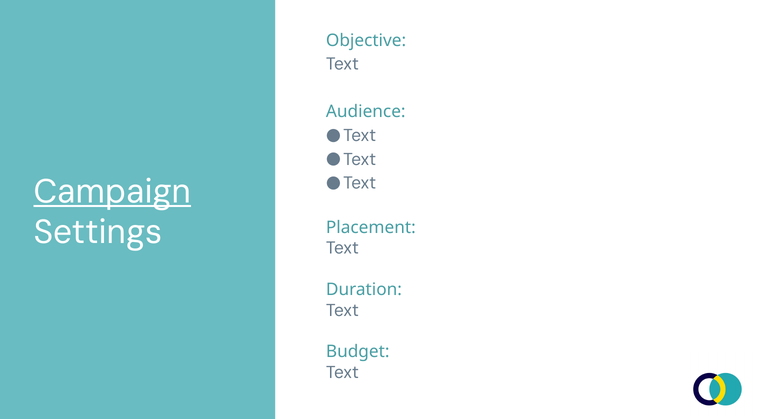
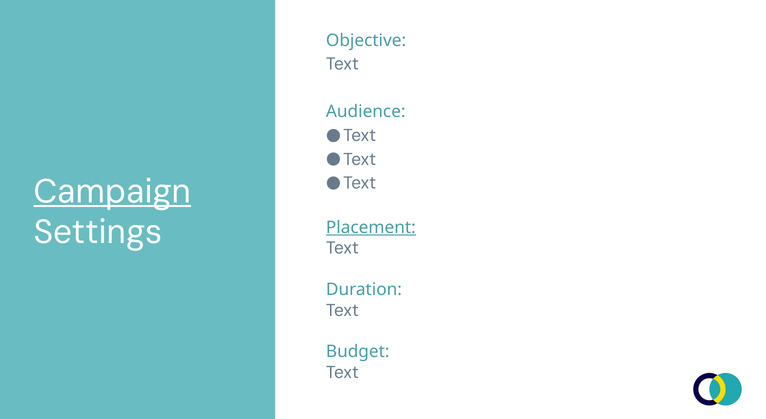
Placement underline: none -> present (371, 228)
